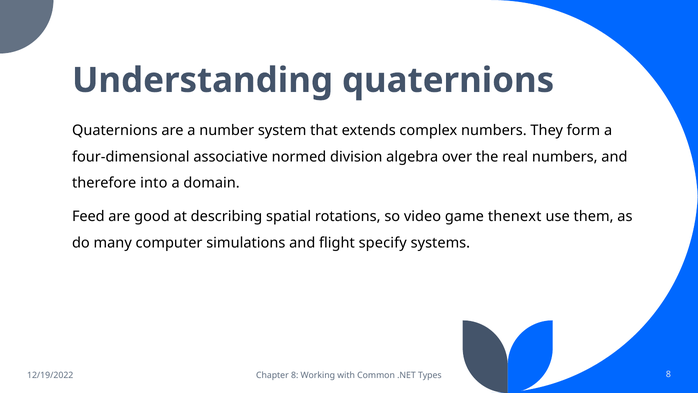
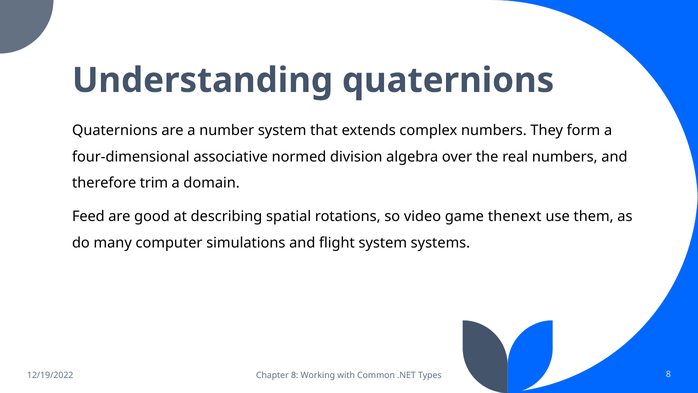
into: into -> trim (154, 183)
flight specify: specify -> system (383, 243)
